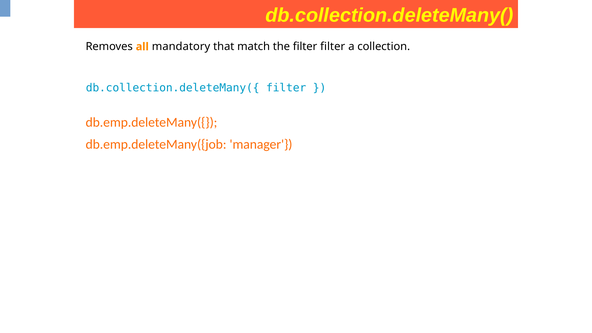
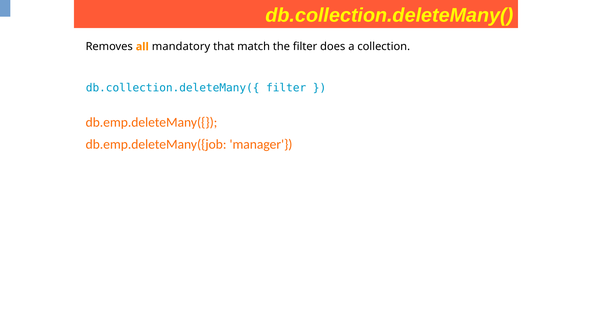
filter filter: filter -> does (333, 47)
